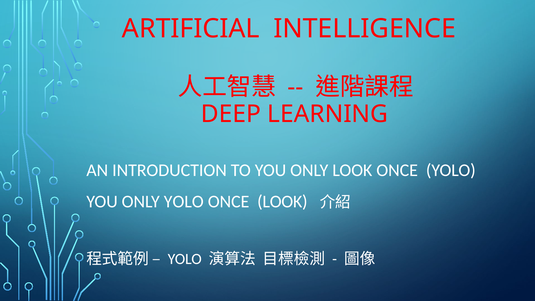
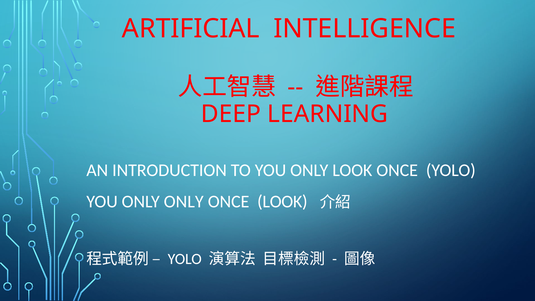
ONLY YOLO: YOLO -> ONLY (184, 202)
